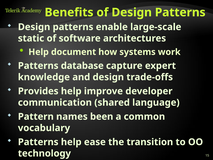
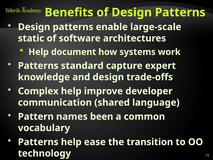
database: database -> standard (82, 66)
Provides: Provides -> Complex (38, 91)
